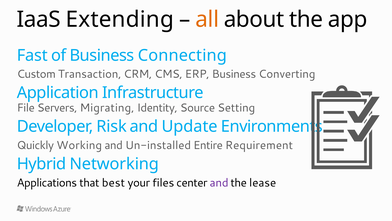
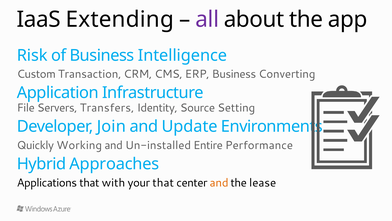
all colour: orange -> purple (207, 19)
Fast: Fast -> Risk (32, 55)
Connecting: Connecting -> Intelligence (182, 55)
Migrating: Migrating -> Transfers (107, 108)
Risk: Risk -> Join (111, 126)
Requirement: Requirement -> Performance (259, 145)
Networking: Networking -> Approaches (114, 164)
best: best -> with (113, 182)
your files: files -> that (163, 182)
and colour: purple -> orange (219, 182)
